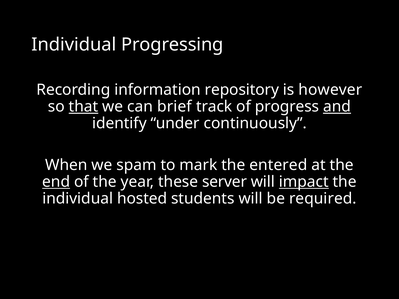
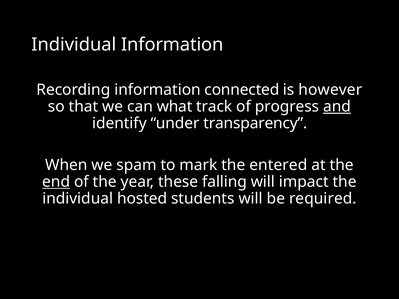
Individual Progressing: Progressing -> Information (172, 45)
repository: repository -> connected (242, 90)
that underline: present -> none (83, 107)
brief: brief -> what (175, 107)
continuously: continuously -> transparency (255, 123)
server: server -> falling (225, 182)
impact underline: present -> none (304, 182)
